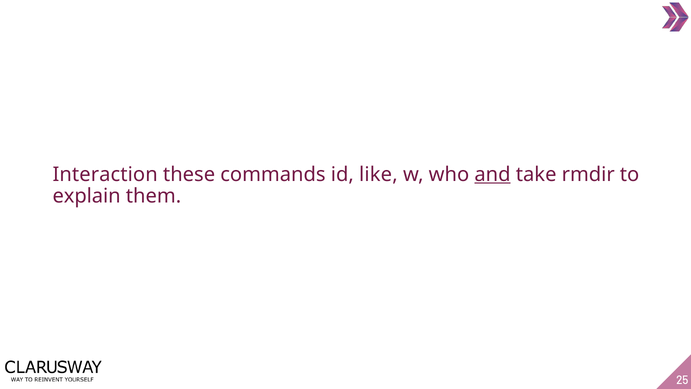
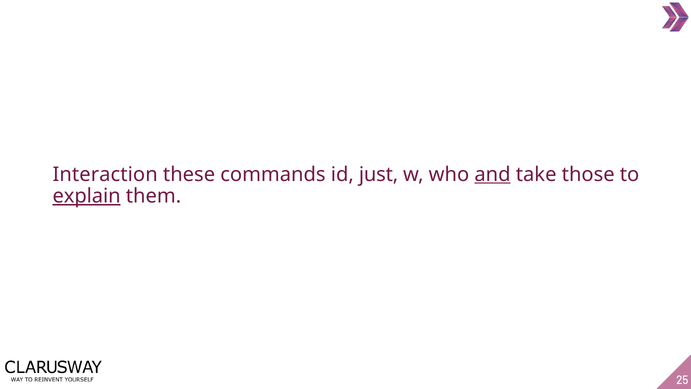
like: like -> just (379, 174)
rmdir: rmdir -> those (588, 174)
explain underline: none -> present (87, 196)
